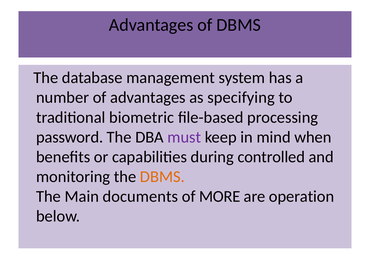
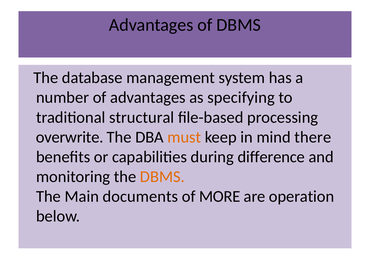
biometric: biometric -> structural (142, 117)
password: password -> overwrite (70, 137)
must colour: purple -> orange (184, 137)
when: when -> there (313, 137)
controlled: controlled -> difference (271, 157)
